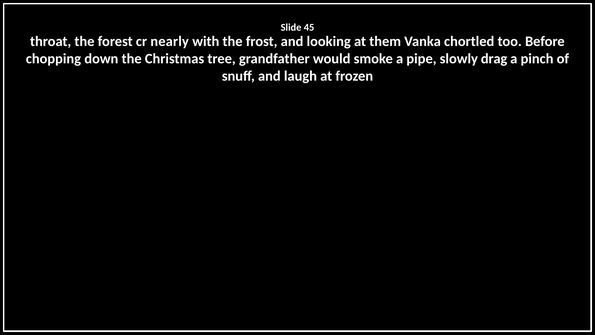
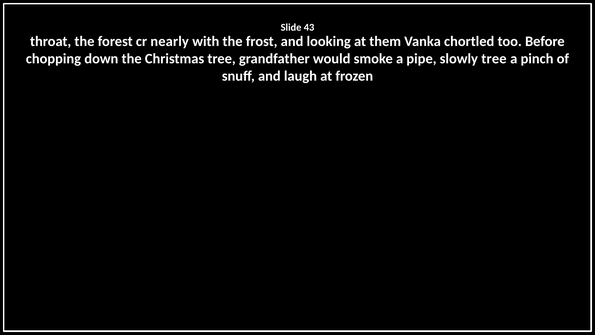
45: 45 -> 43 (309, 27)
slowly drag: drag -> tree (494, 59)
